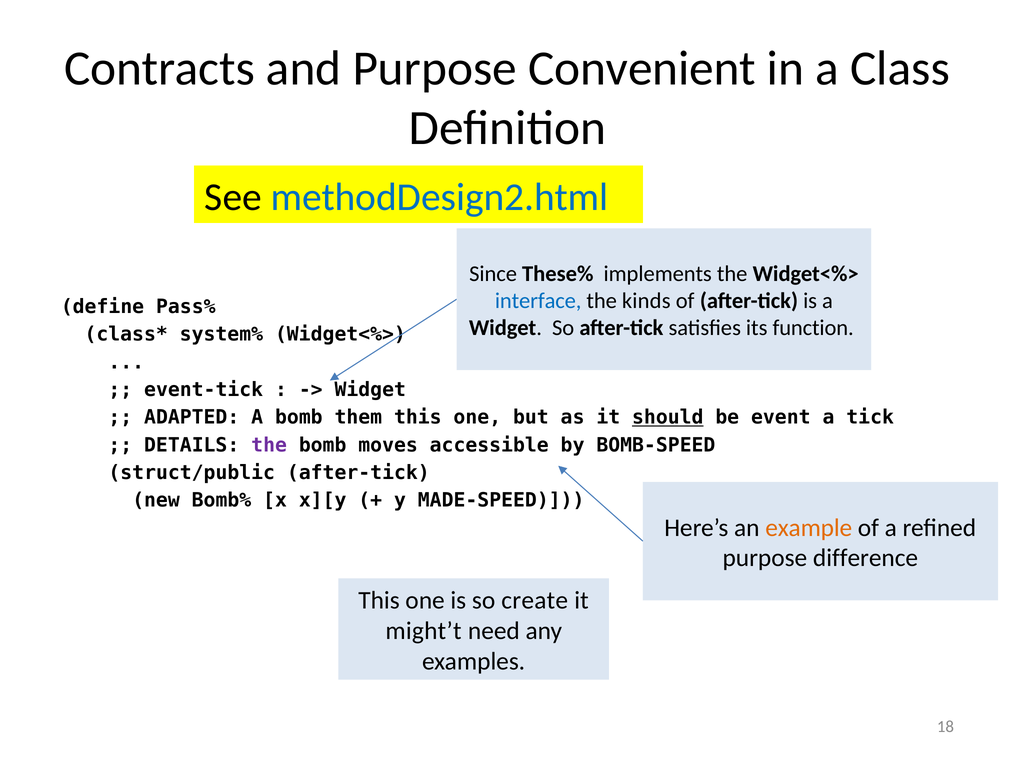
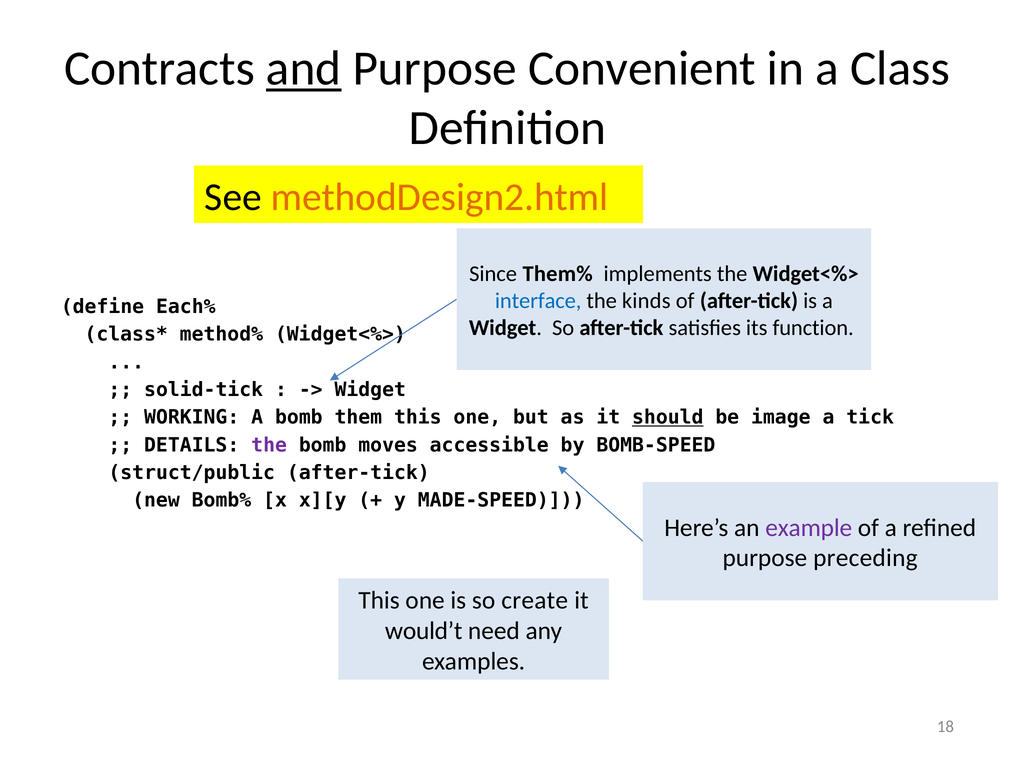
and underline: none -> present (304, 69)
methodDesign2.html colour: blue -> orange (439, 197)
These%: These% -> Them% (558, 274)
Pass%: Pass% -> Each% (186, 307)
system%: system% -> method% (221, 334)
event-tick: event-tick -> solid-tick (204, 390)
ADAPTED: ADAPTED -> WORKING (192, 418)
event: event -> image (781, 418)
example colour: orange -> purple (809, 528)
difference: difference -> preceding (865, 558)
might’t: might’t -> would’t (424, 631)
